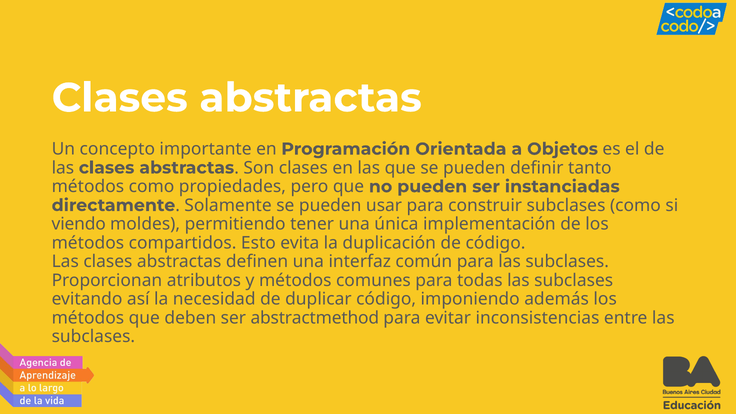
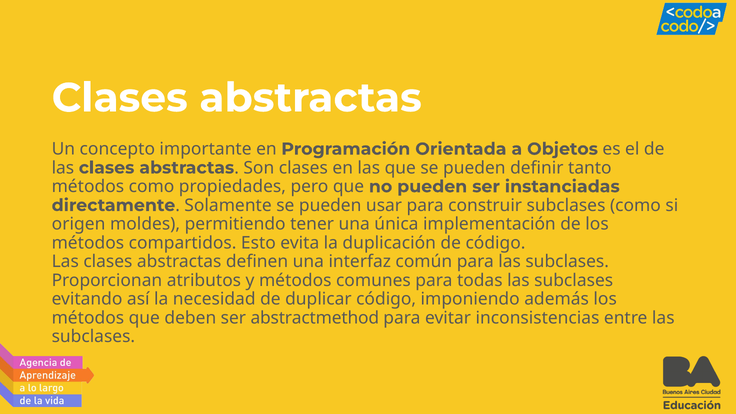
viendo: viendo -> origen (79, 224)
